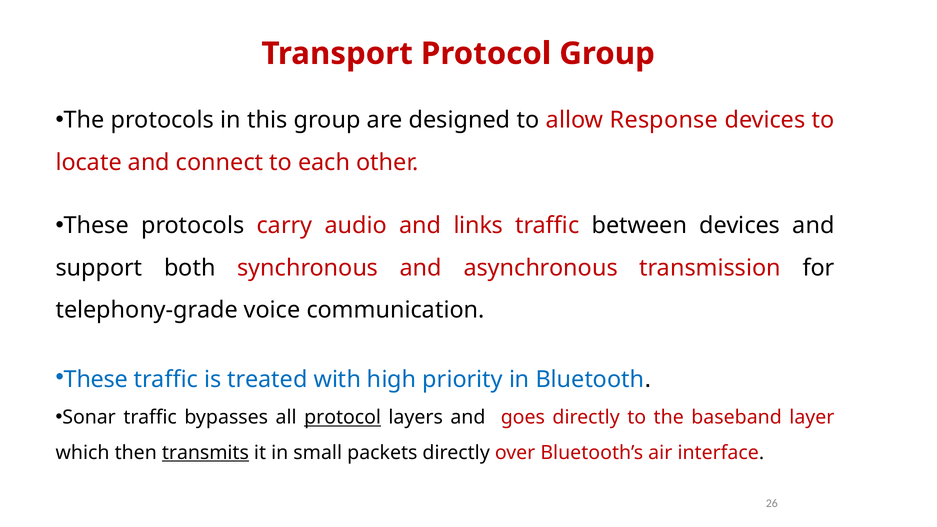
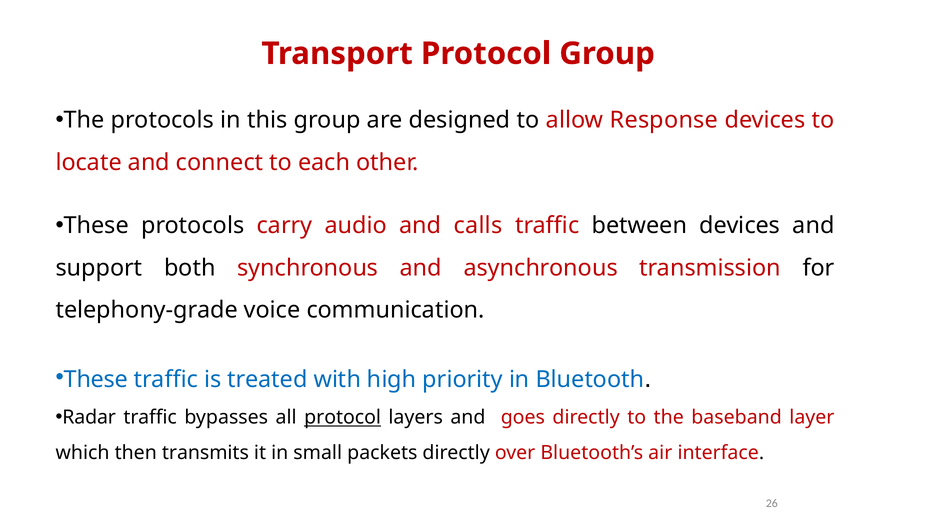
links: links -> calls (478, 226)
Sonar: Sonar -> Radar (89, 417)
transmits underline: present -> none (205, 453)
